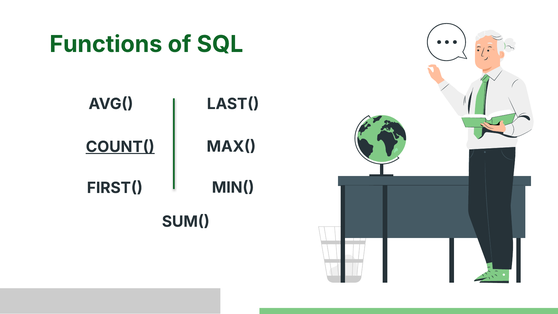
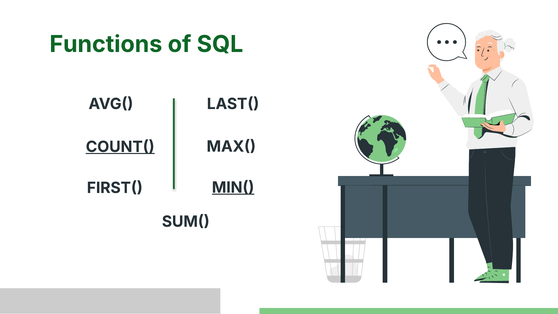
MIN( underline: none -> present (233, 187)
